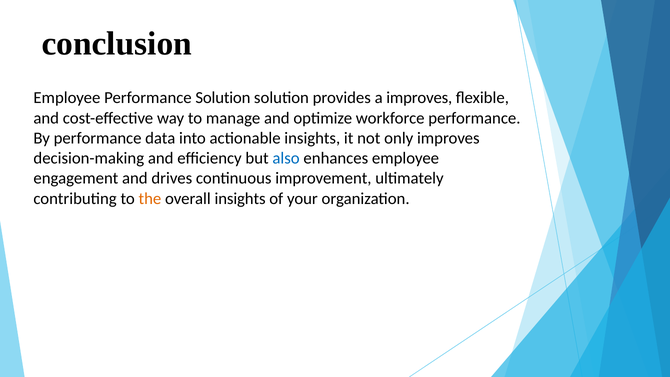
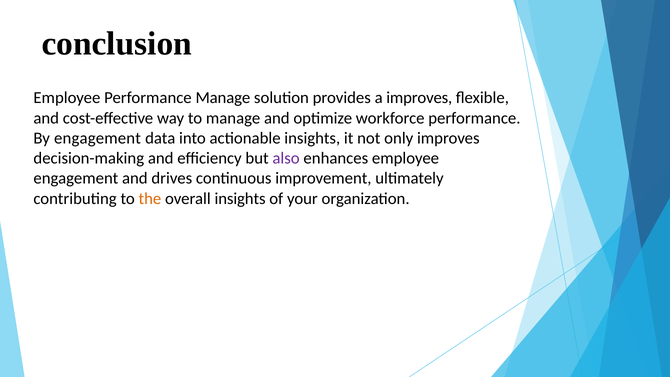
Performance Solution: Solution -> Manage (223, 98)
By performance: performance -> engagement (97, 138)
also colour: blue -> purple (286, 158)
